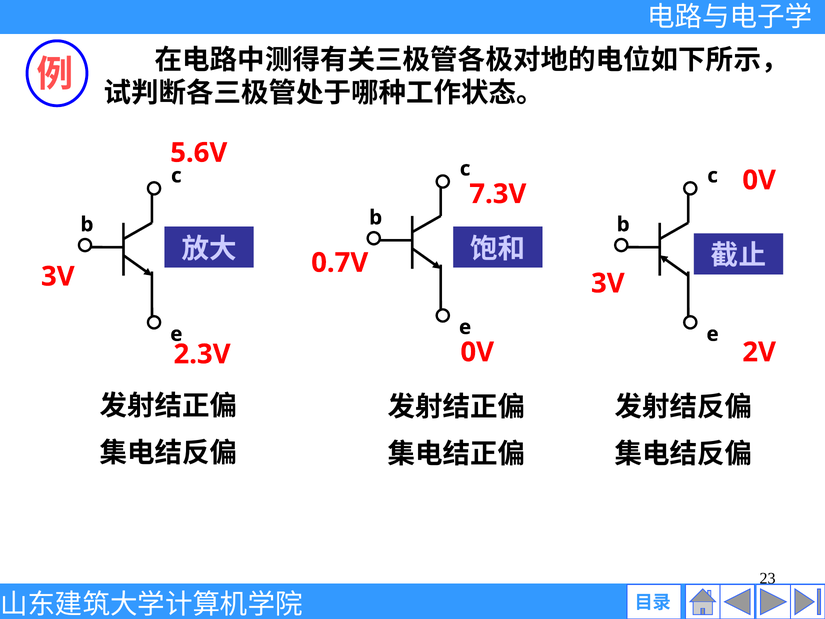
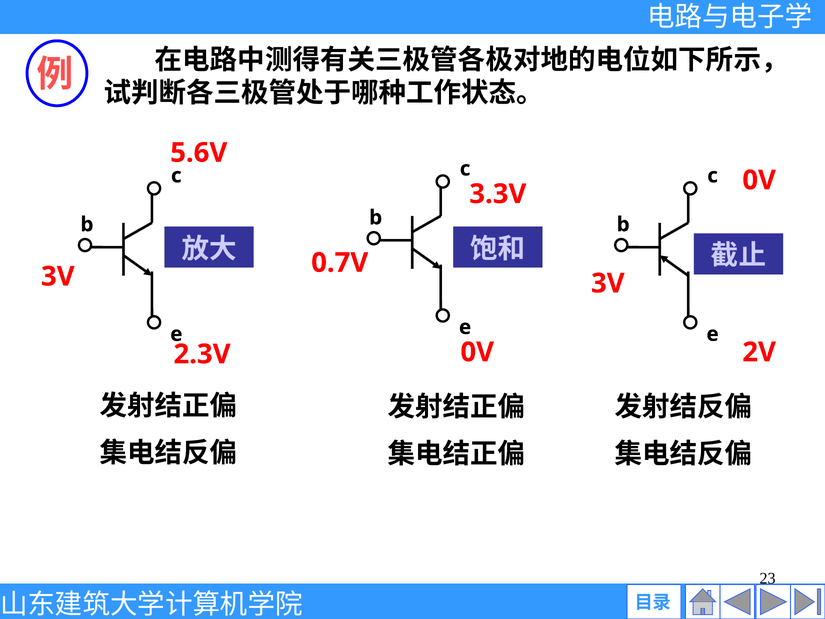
7.3V: 7.3V -> 3.3V (498, 194)
